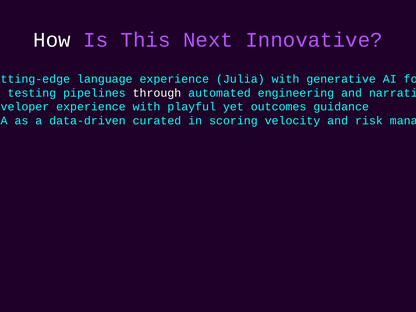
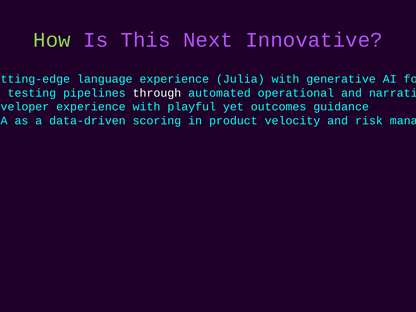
How colour: white -> light green (52, 40)
engineering: engineering -> operational (296, 93)
curated: curated -> scoring (157, 121)
scoring: scoring -> product (233, 121)
